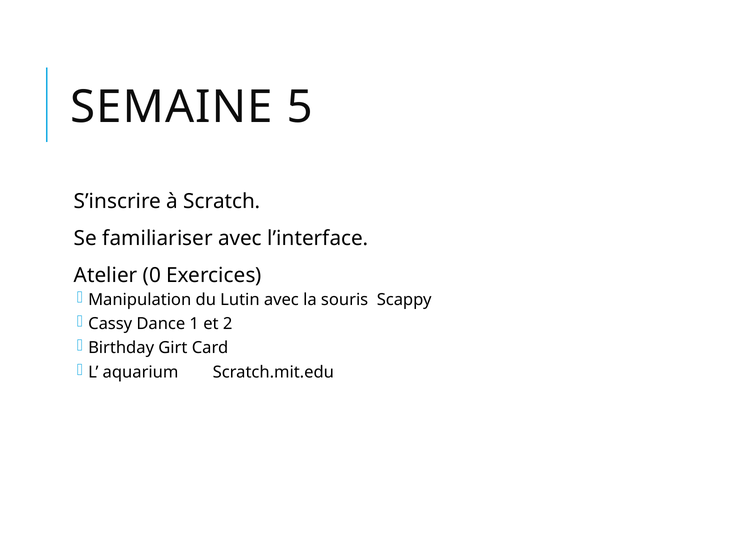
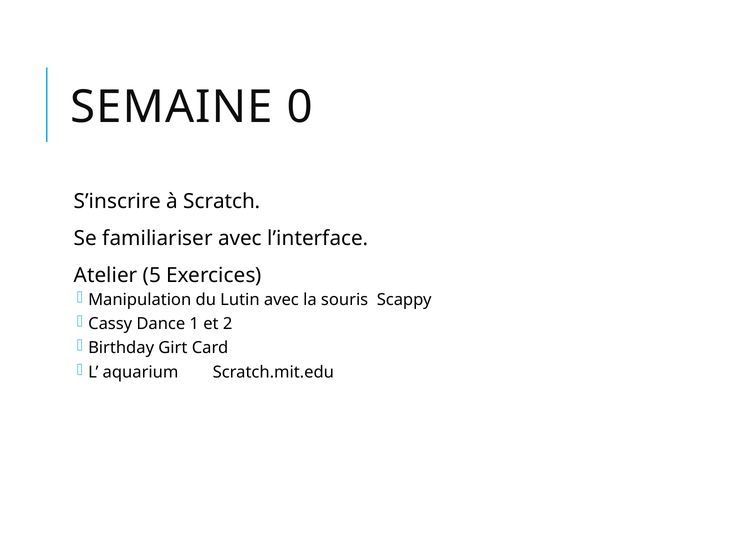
5: 5 -> 0 (300, 107)
0: 0 -> 5 (152, 275)
